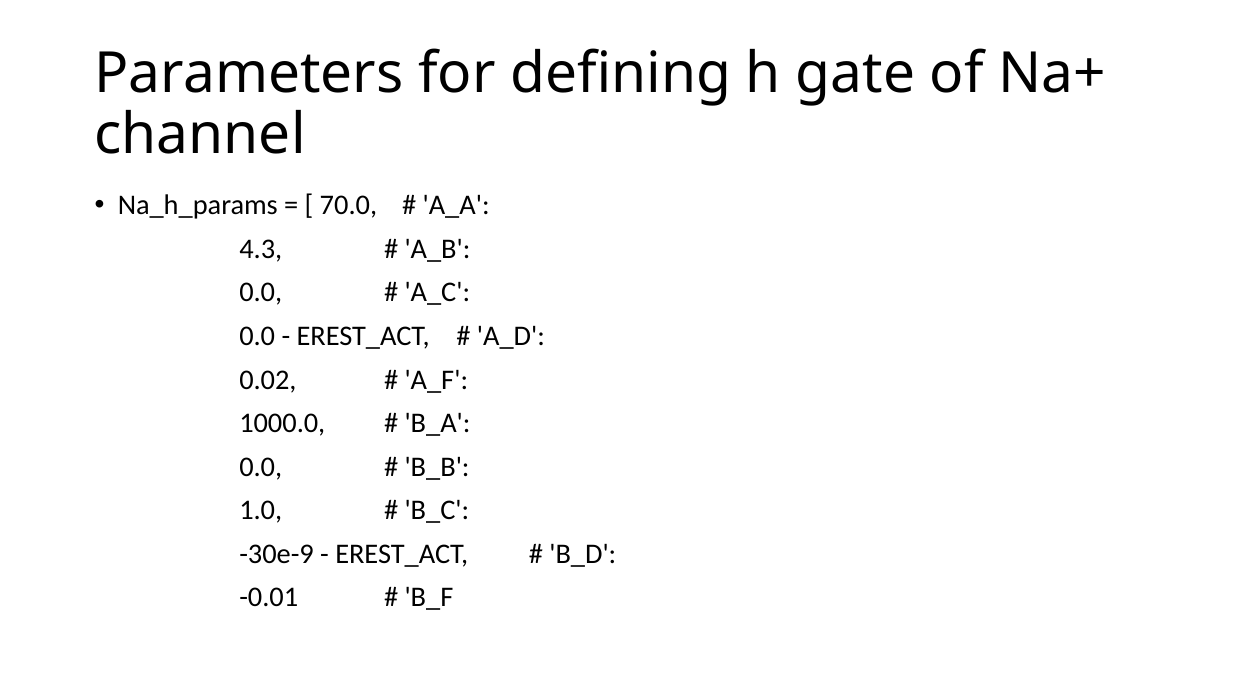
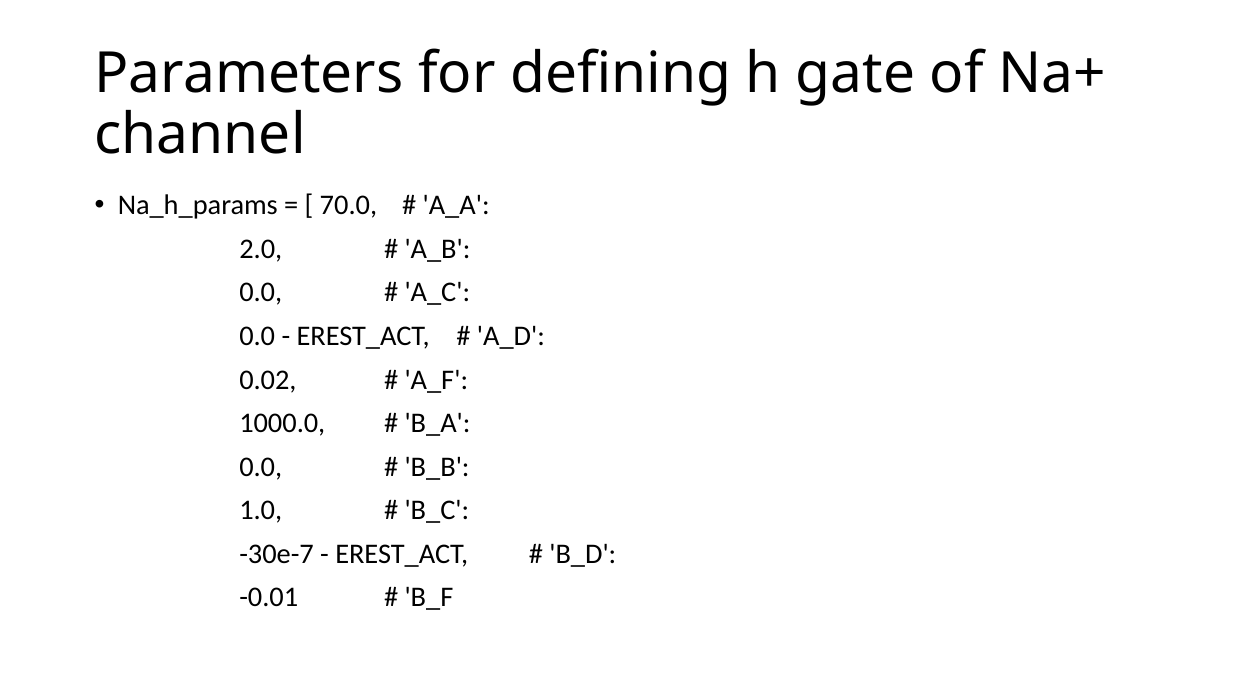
4.3: 4.3 -> 2.0 (261, 249)
-30e-9: -30e-9 -> -30e-7 (277, 554)
